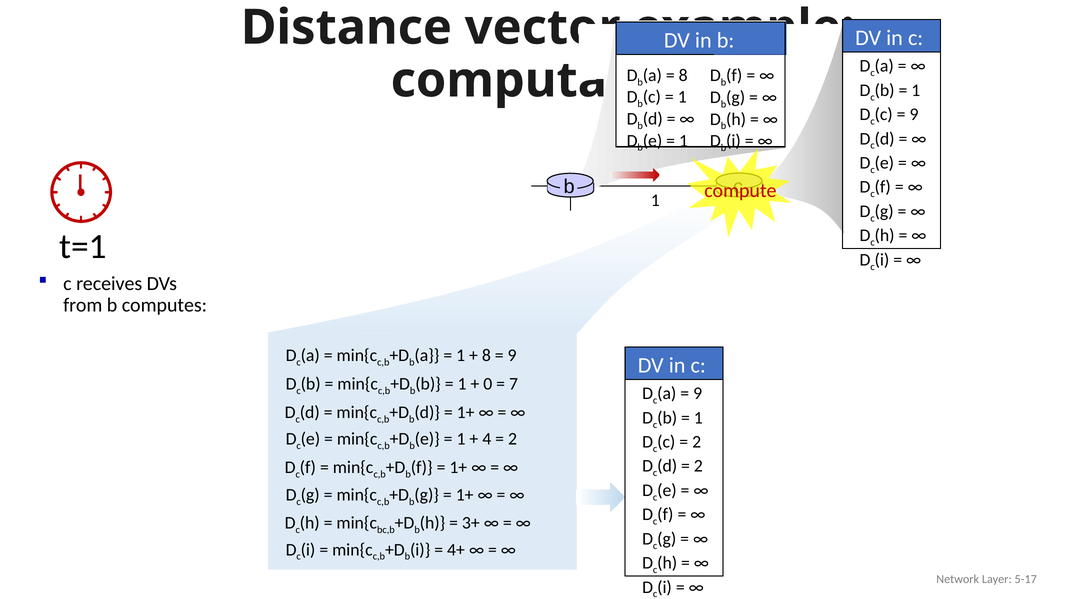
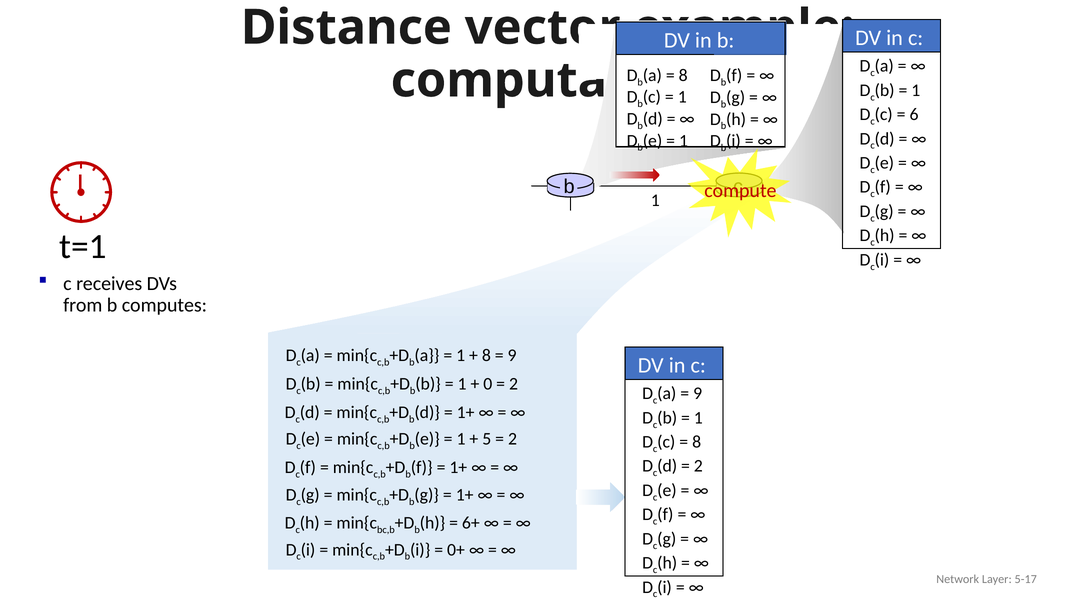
9: 9 -> 6 (914, 114)
7: 7 -> 2 (514, 384)
4: 4 -> 5 (487, 439)
2: 2 -> 8 (697, 442)
3+: 3+ -> 6+ (471, 523)
4+: 4+ -> 0+ (456, 550)
